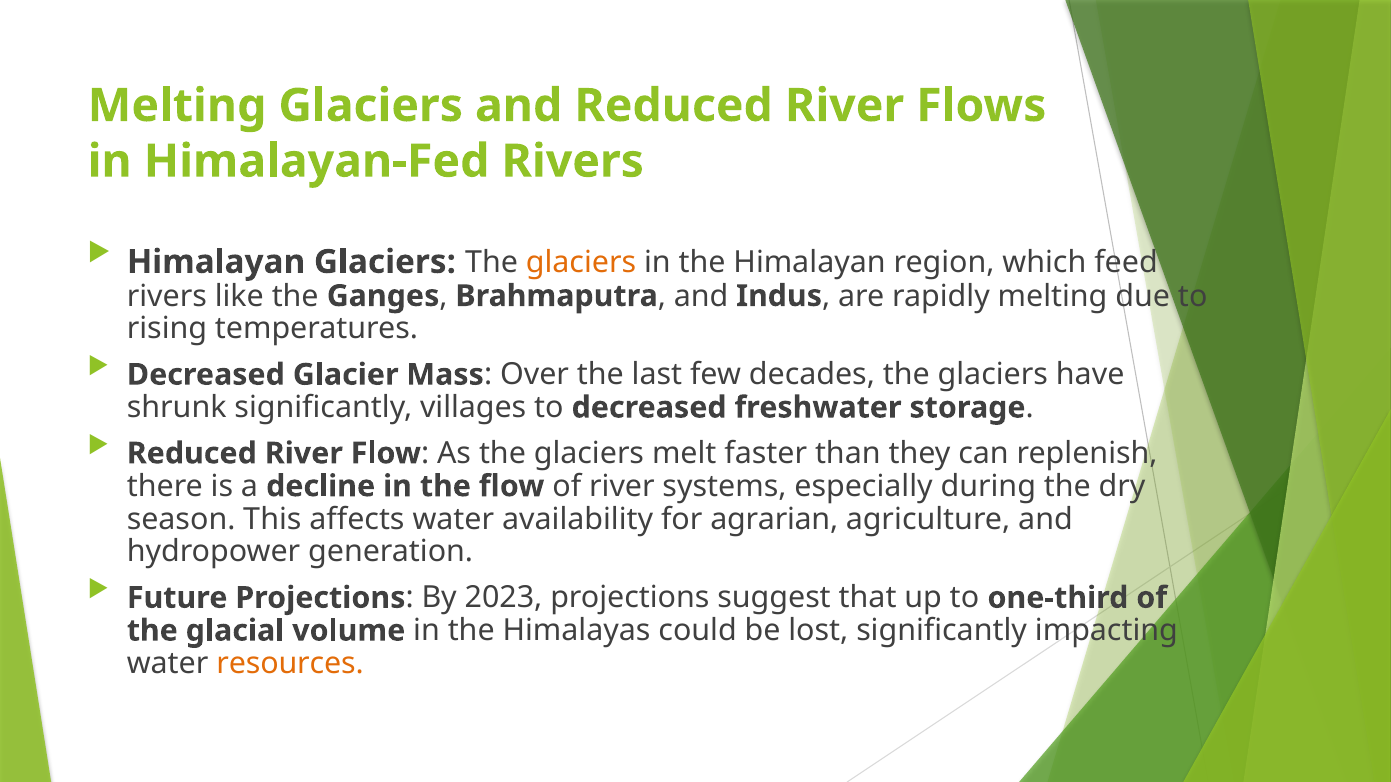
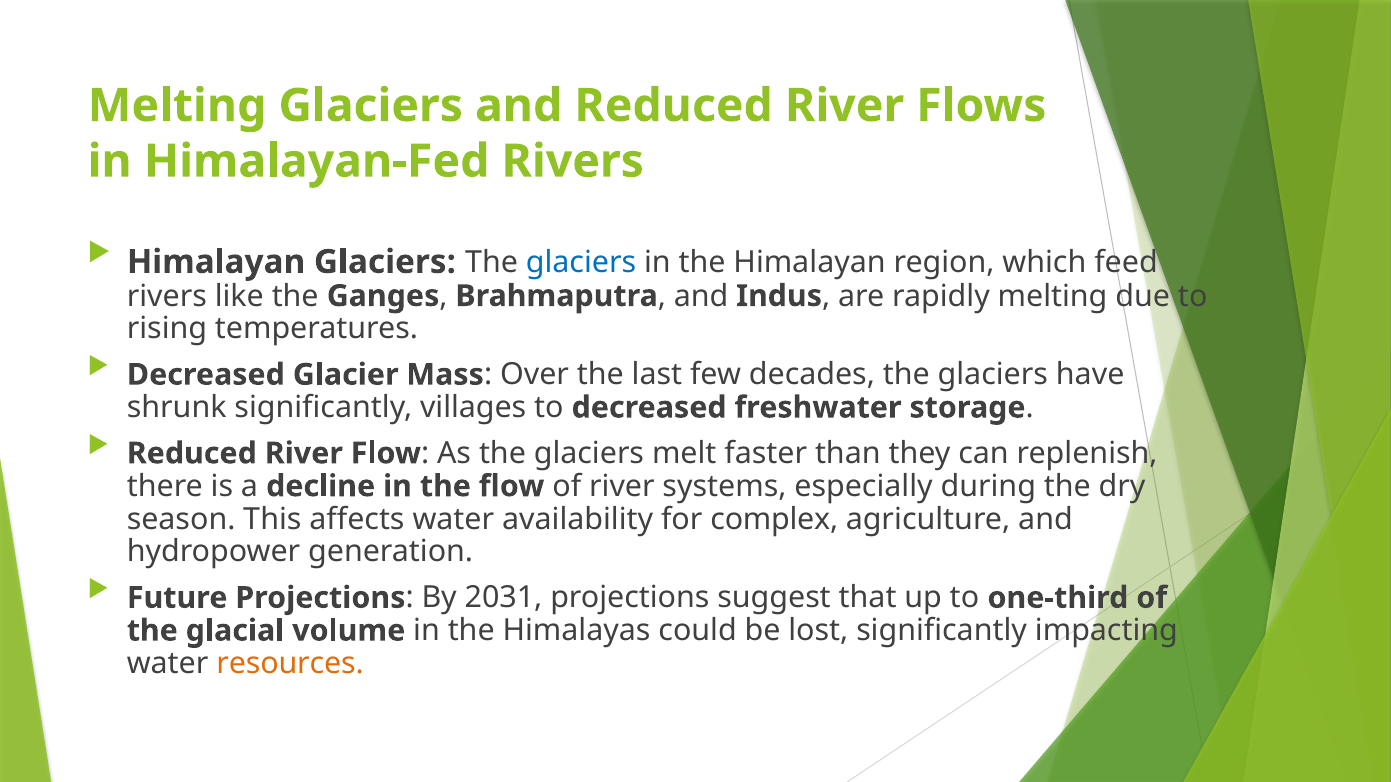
glaciers colour: orange -> blue (581, 263)
agrarian: agrarian -> complex (774, 519)
2023: 2023 -> 2031 (503, 598)
